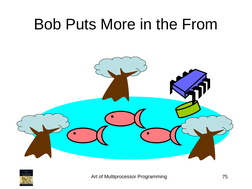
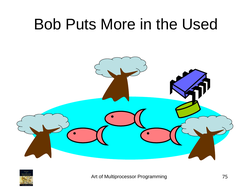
From: From -> Used (200, 24)
